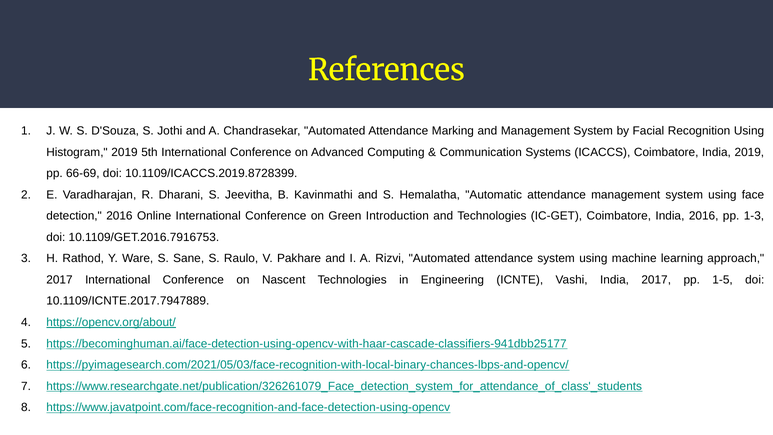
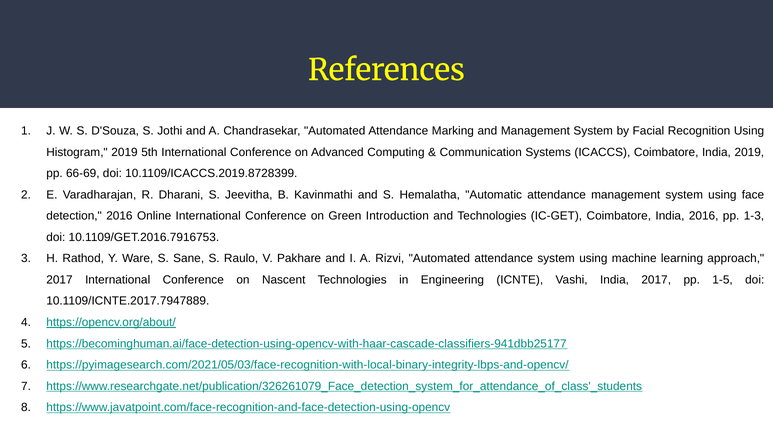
https://pyimagesearch.com/2021/05/03/face-recognition-with-local-binary-chances-lbps-and-opencv/: https://pyimagesearch.com/2021/05/03/face-recognition-with-local-binary-chances-lbps-and-opencv/ -> https://pyimagesearch.com/2021/05/03/face-recognition-with-local-binary-integrity-lbps-and-opencv/ (307, 365)
